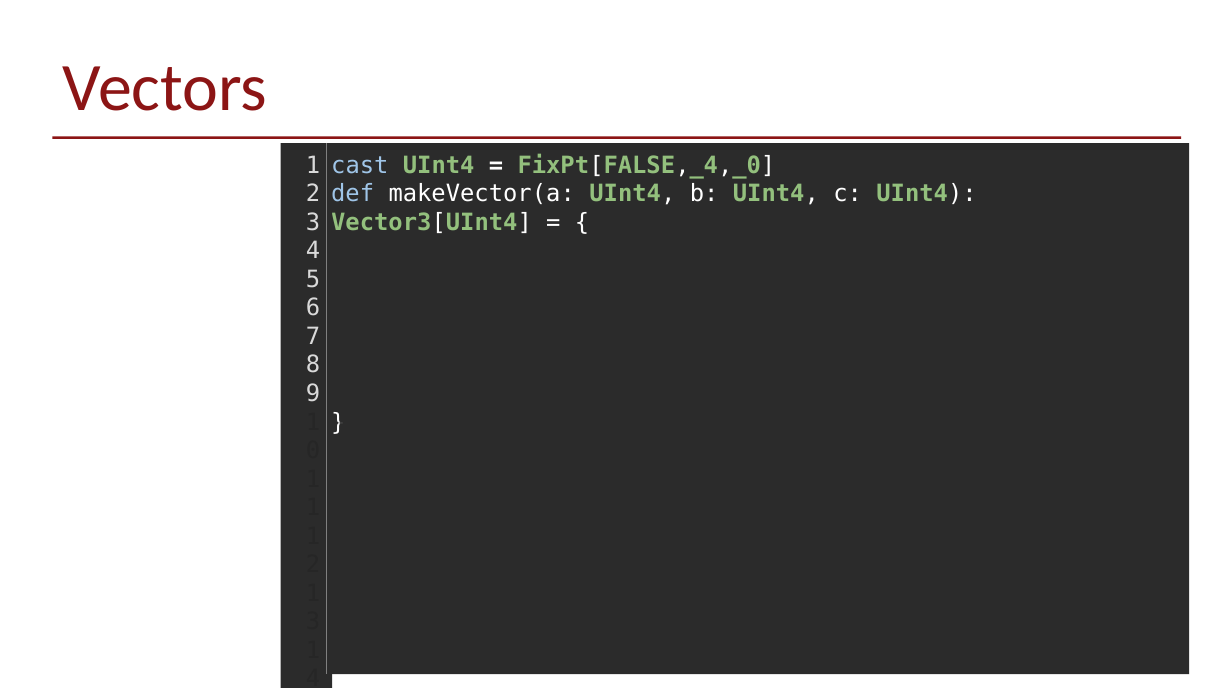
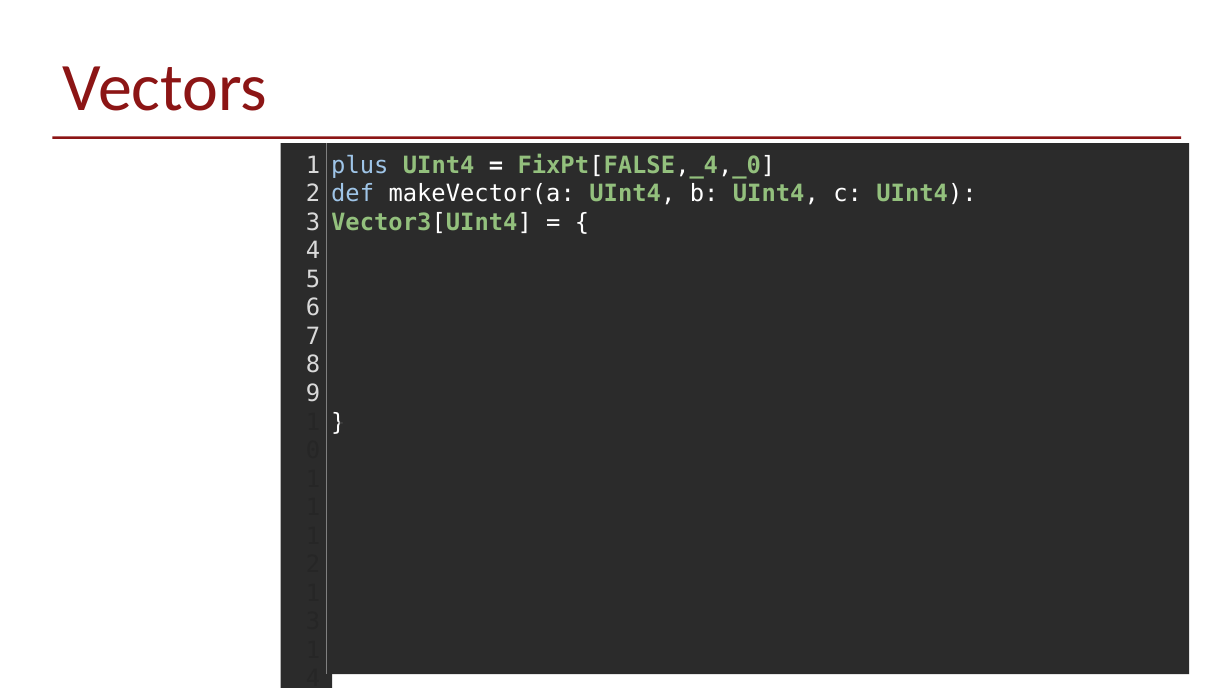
cast: cast -> plus (360, 165)
